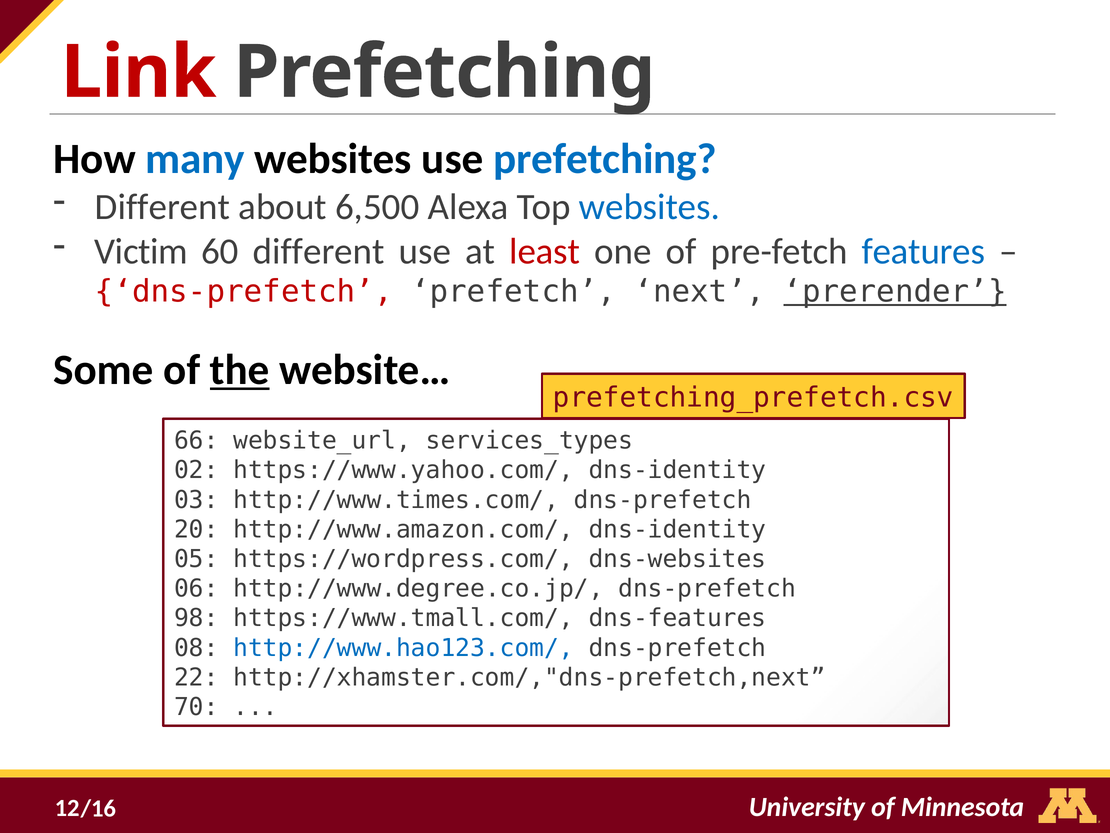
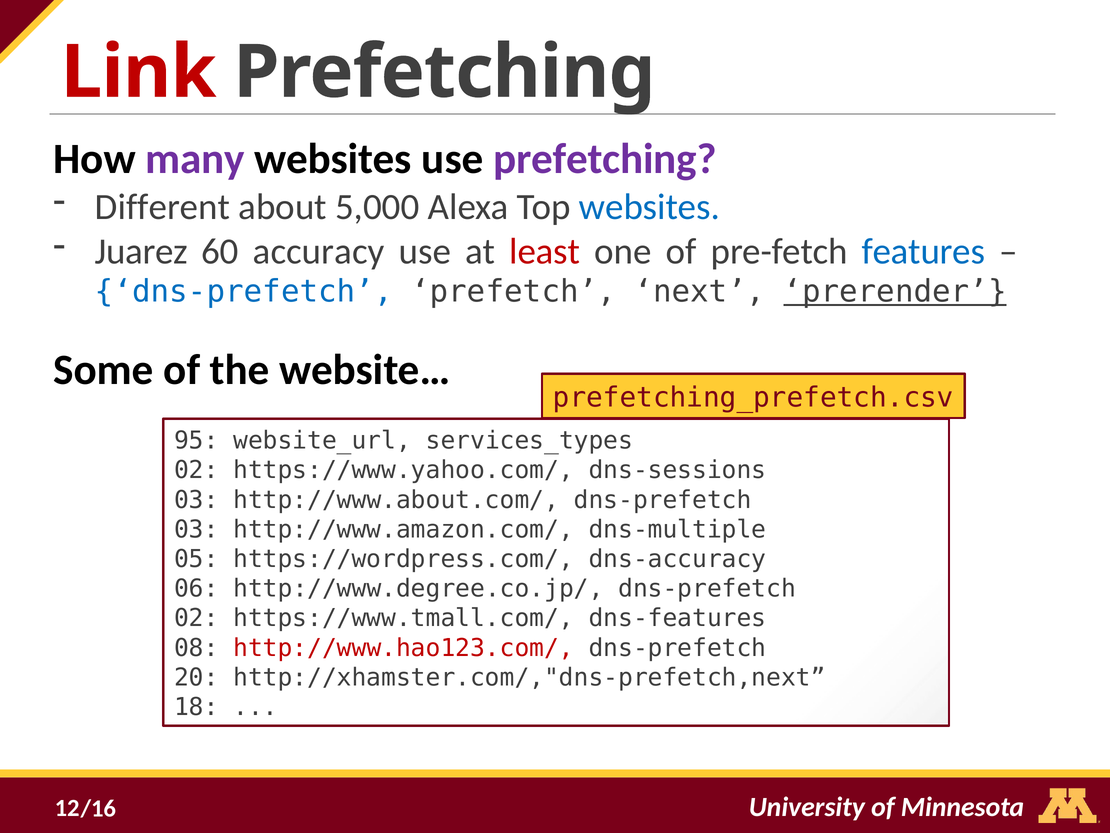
many colour: blue -> purple (195, 159)
prefetching colour: blue -> purple (605, 159)
6,500: 6,500 -> 5,000 (377, 207)
Victim: Victim -> Juarez (141, 251)
60 different: different -> accuracy (319, 251)
dns-prefetch colour: red -> blue (244, 291)
the underline: present -> none (240, 370)
66: 66 -> 95 (196, 440)
https://www.yahoo.com/ dns-identity: dns-identity -> dns-sessions (677, 470)
http://www.times.com/: http://www.times.com/ -> http://www.about.com/ (396, 500)
20: 20 -> 03 (196, 529)
http://www.amazon.com/ dns-identity: dns-identity -> dns-multiple (677, 529)
dns-websites: dns-websites -> dns-accuracy (677, 559)
98: 98 -> 02 (196, 618)
http://www.hao123.com/ colour: blue -> red (404, 648)
22: 22 -> 20 (196, 677)
70: 70 -> 18 (196, 707)
